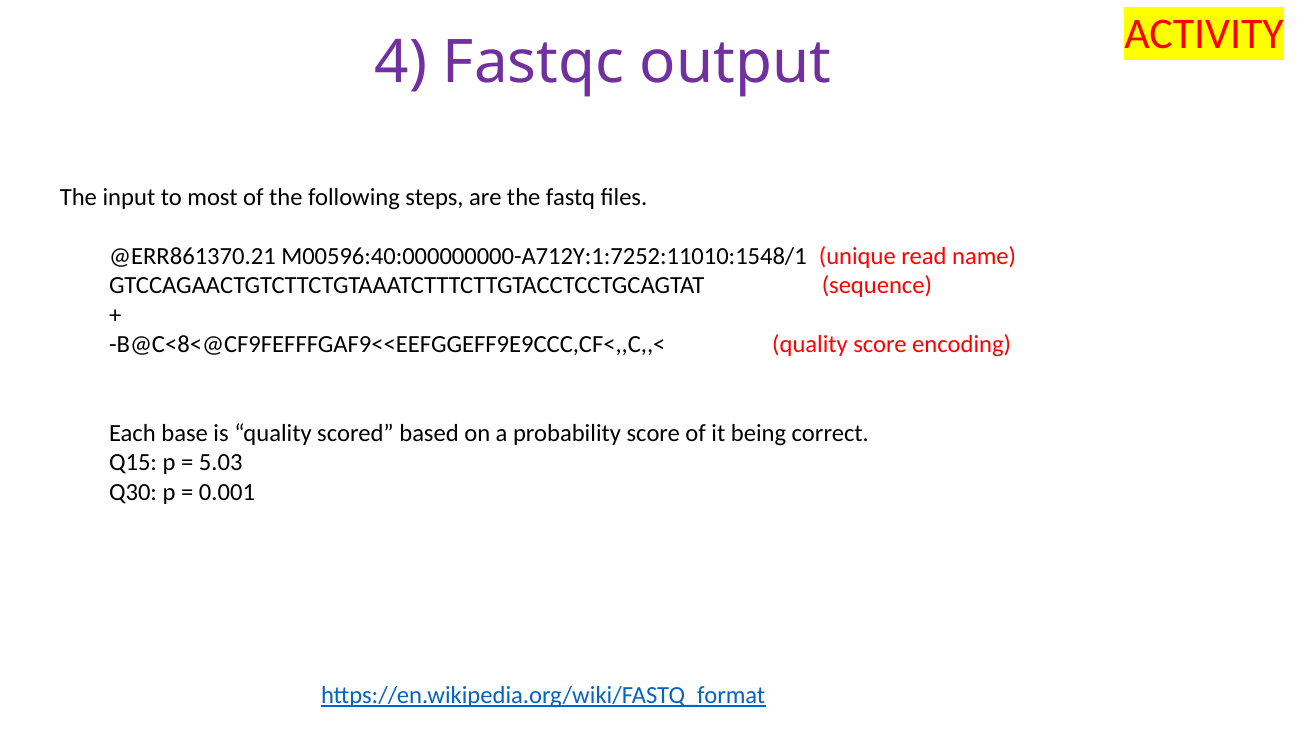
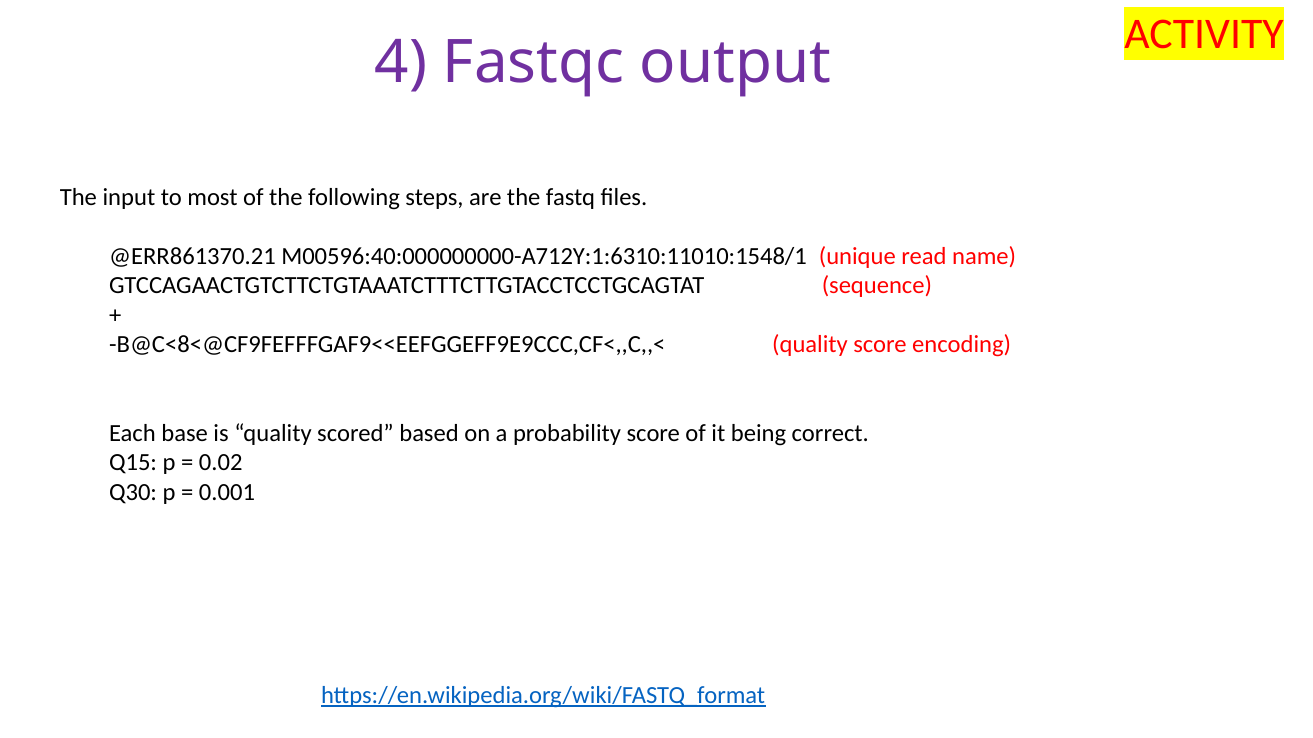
M00596:40:000000000-A712Y:1:7252:11010:1548/1: M00596:40:000000000-A712Y:1:7252:11010:1548/1 -> M00596:40:000000000-A712Y:1:6310:11010:1548/1 (544, 256)
5.03: 5.03 -> 0.02 (221, 463)
